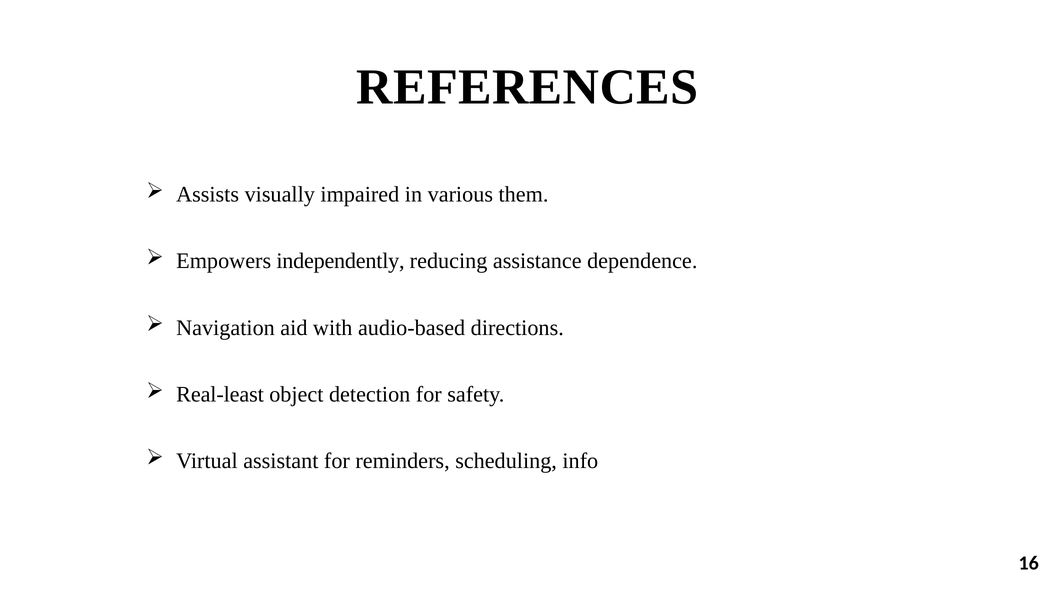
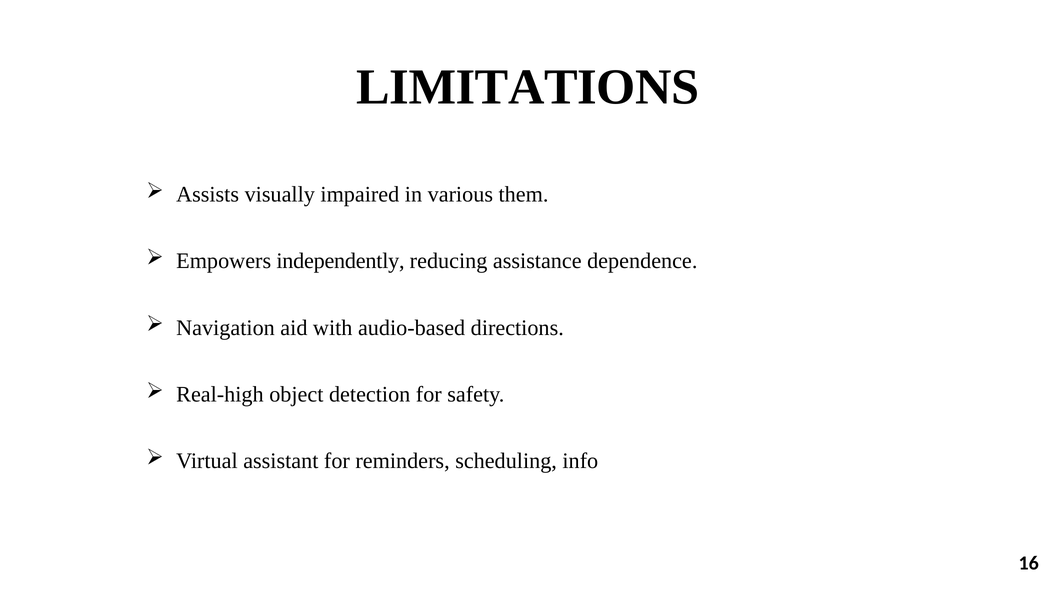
REFERENCES: REFERENCES -> LIMITATIONS (528, 87)
Real-least: Real-least -> Real-high (220, 394)
